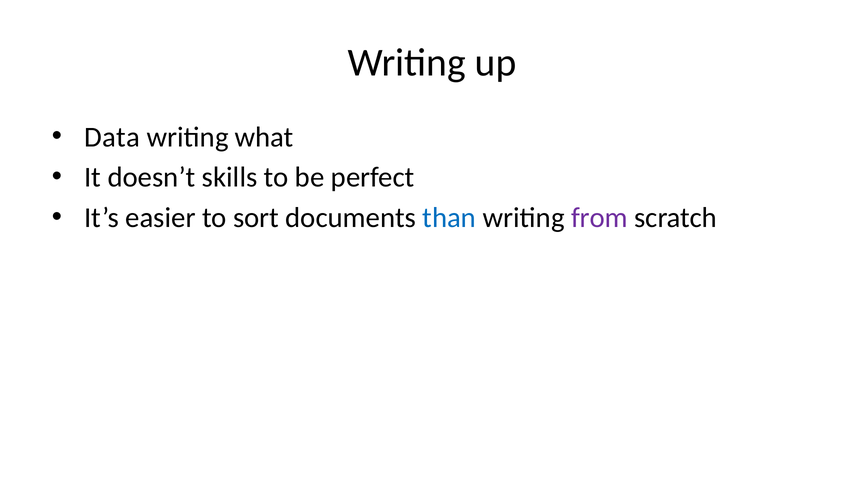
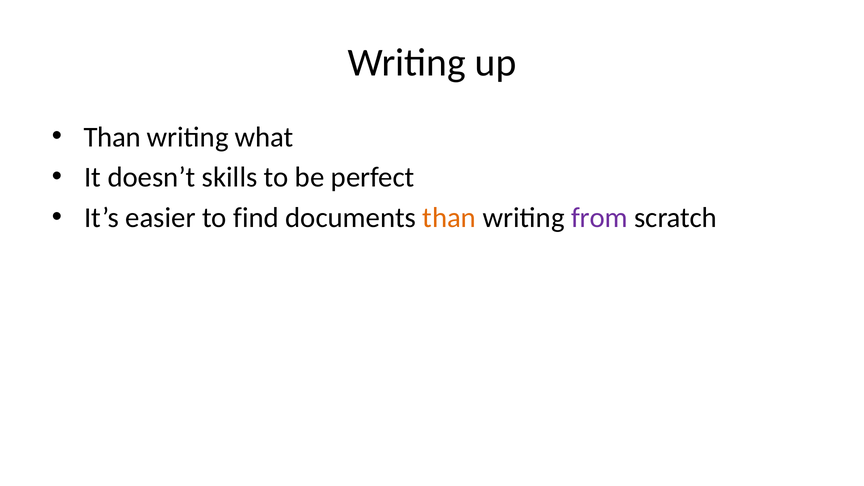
Data: Data -> Than (112, 137)
sort: sort -> find (256, 218)
than colour: blue -> orange (449, 218)
